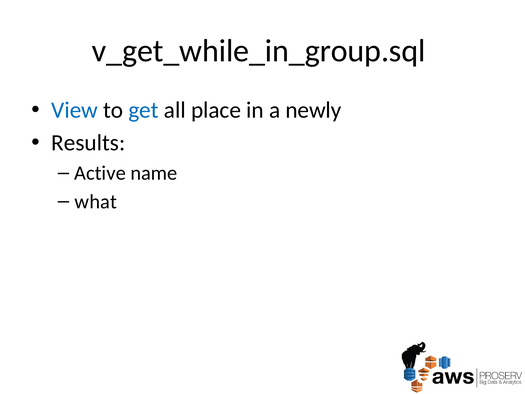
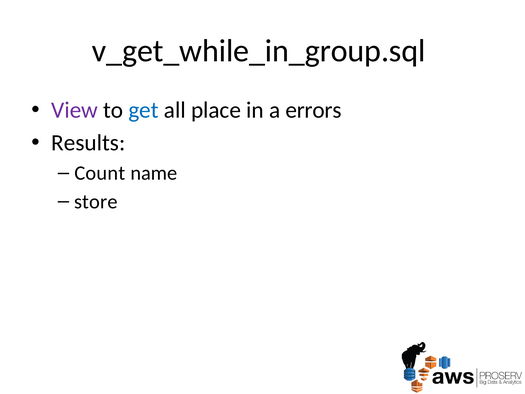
View colour: blue -> purple (75, 110)
newly: newly -> errors (313, 110)
Active: Active -> Count (100, 173)
what: what -> store (96, 202)
